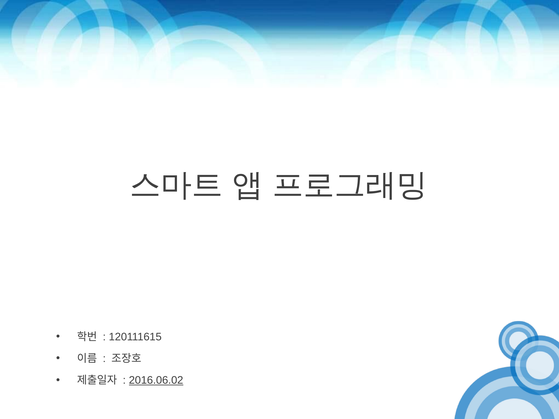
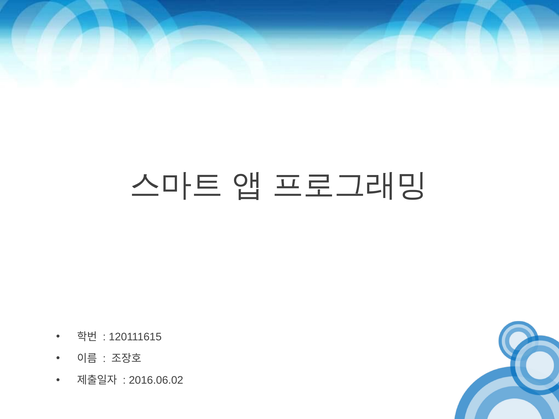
2016.06.02 underline: present -> none (156, 381)
